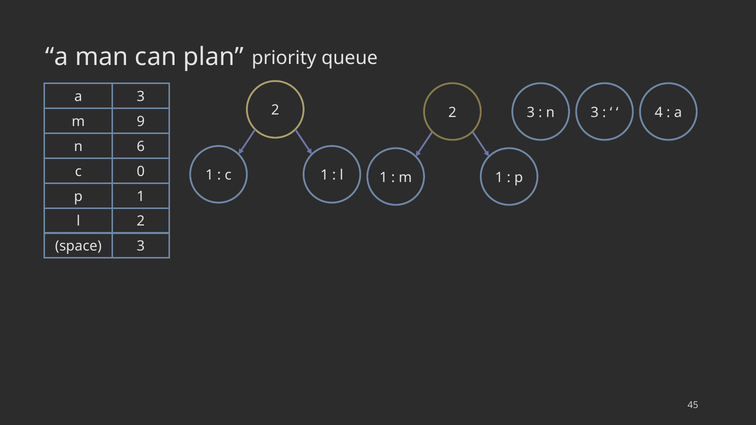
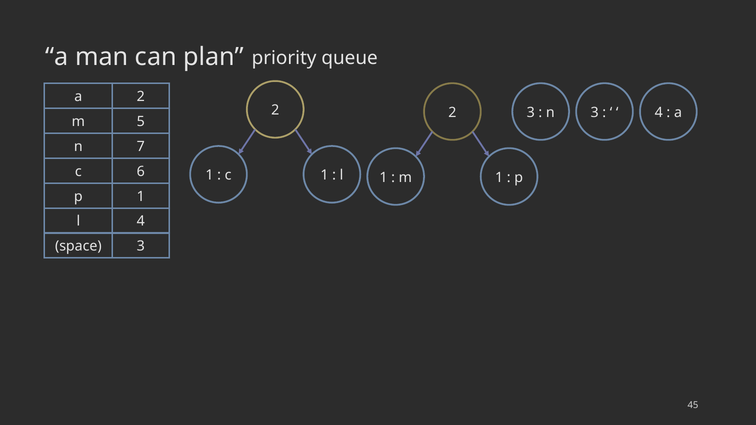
3: 3 -> 2 (141, 97)
9: 9 -> 5 (141, 122)
6: 6 -> 7 (141, 146)
0: 0 -> 6 (141, 171)
l 2: 2 -> 4 (141, 221)
